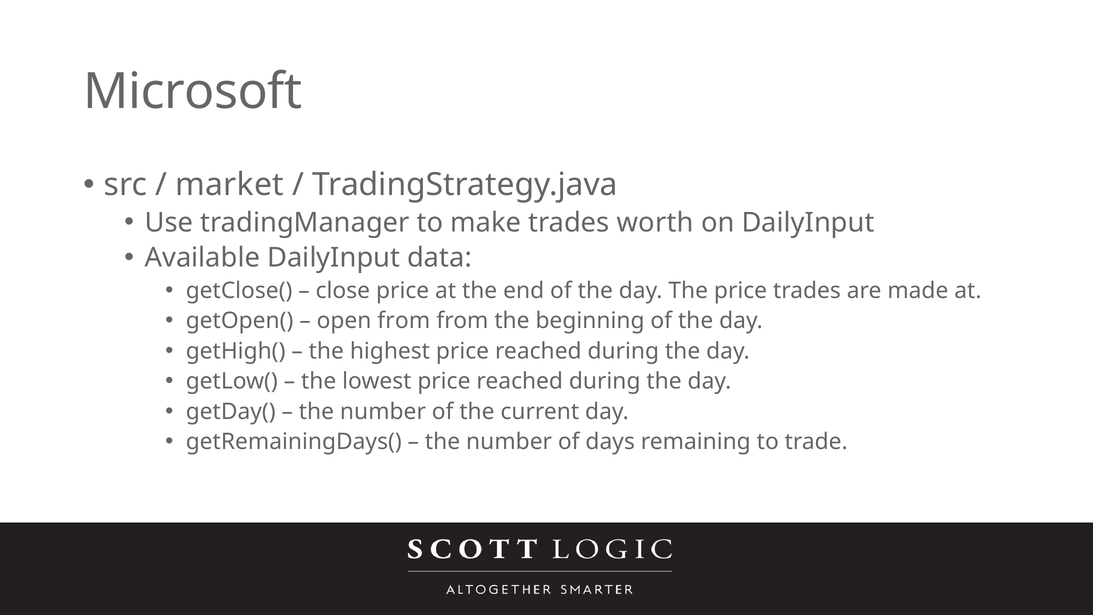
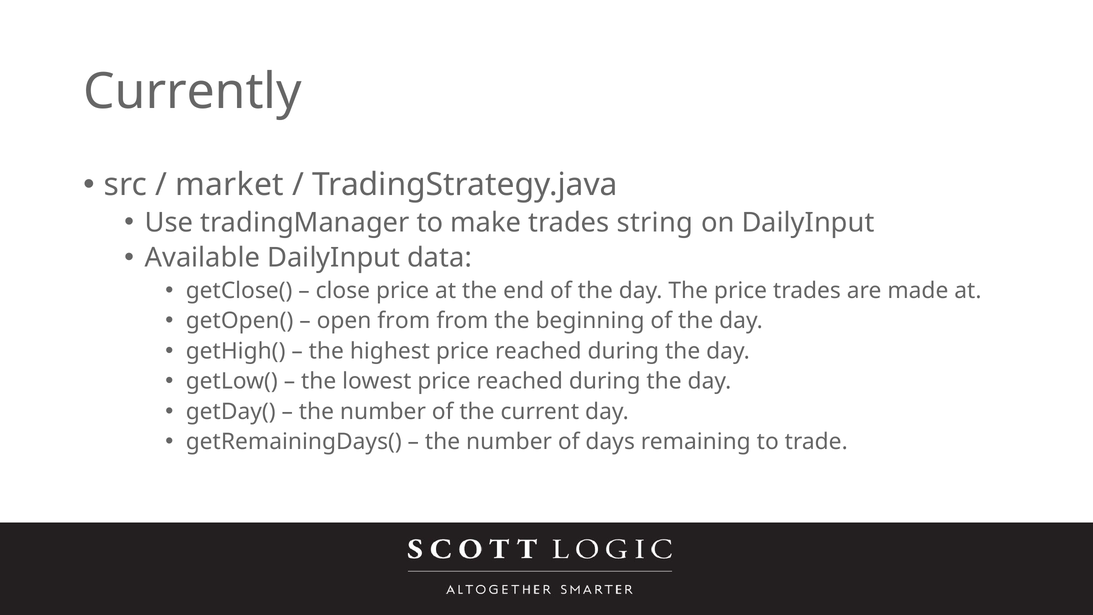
Microsoft: Microsoft -> Currently (193, 92)
worth: worth -> string (655, 222)
